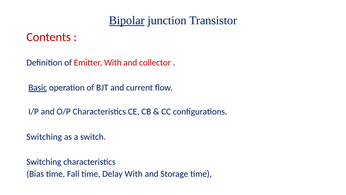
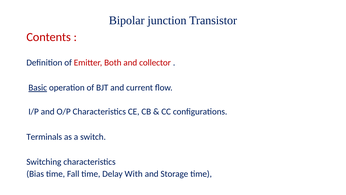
Bipolar underline: present -> none (127, 20)
Emitter With: With -> Both (113, 63)
Switching: Switching -> Terminals (44, 137)
